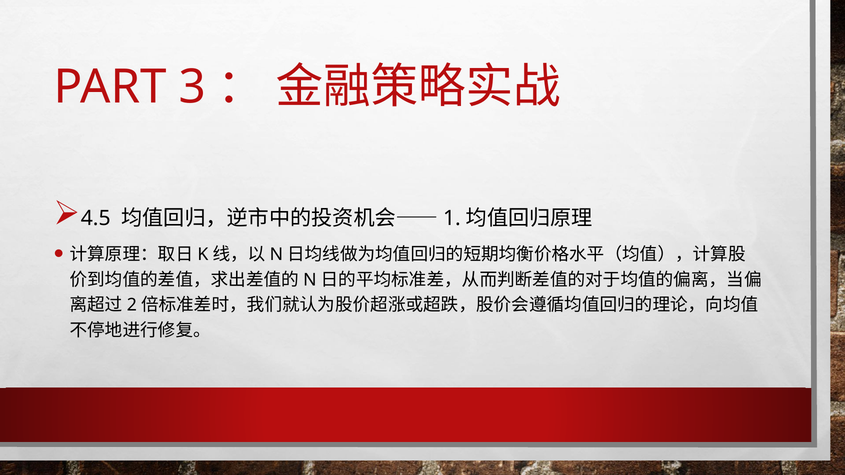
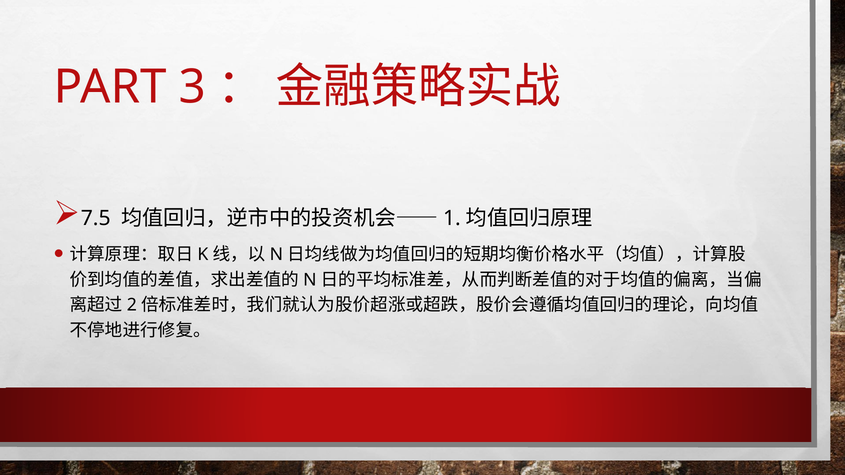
4.5: 4.5 -> 7.5 (96, 219)
